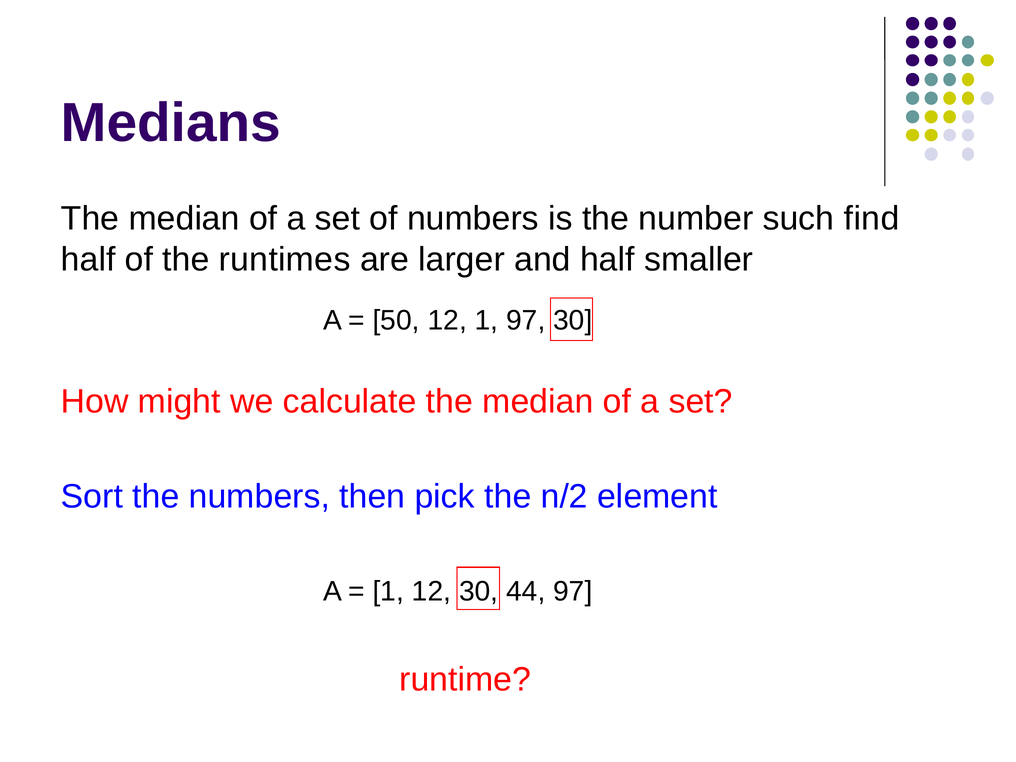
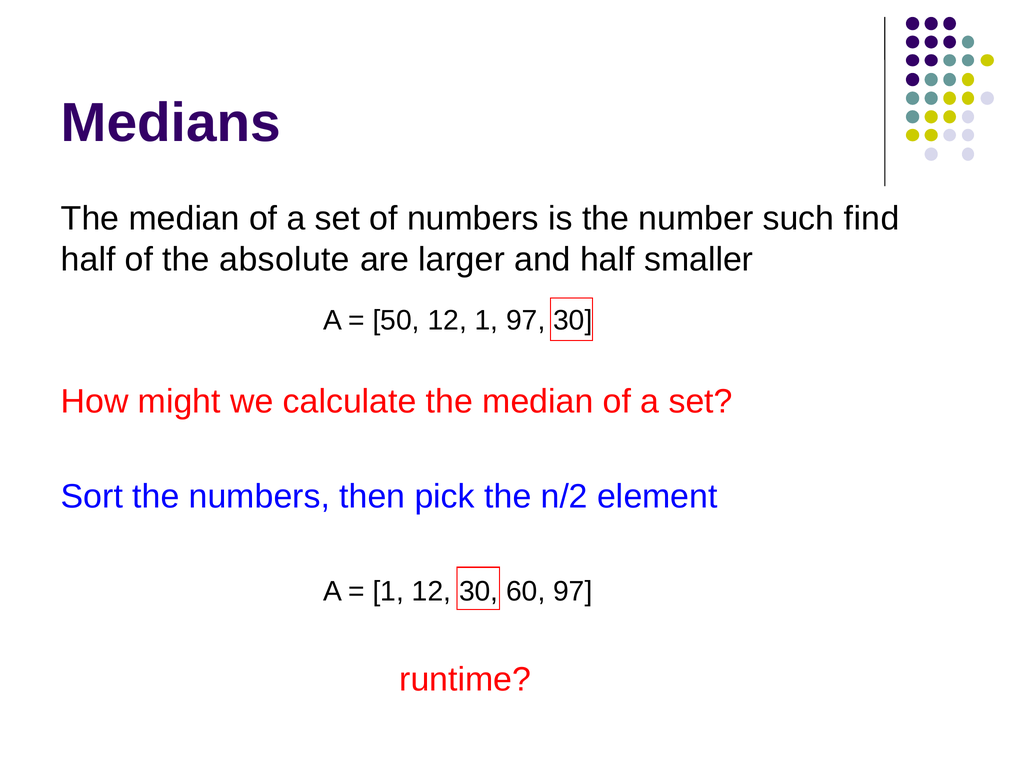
runtimes: runtimes -> absolute (285, 259)
44: 44 -> 60 (526, 591)
